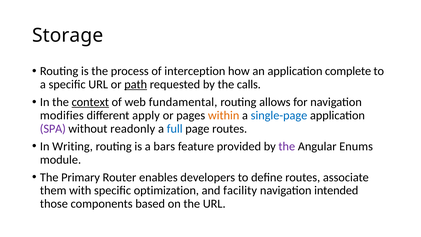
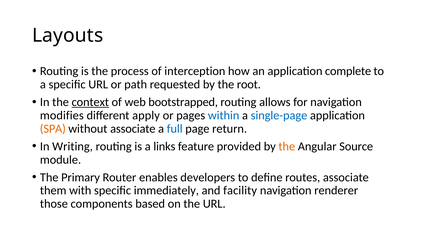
Storage: Storage -> Layouts (68, 35)
path underline: present -> none (136, 84)
calls: calls -> root (249, 84)
fundamental: fundamental -> bootstrapped (183, 102)
within colour: orange -> blue (224, 115)
SPA colour: purple -> orange (53, 129)
without readonly: readonly -> associate (133, 129)
page routes: routes -> return (230, 129)
bars: bars -> links (164, 146)
the colour: purple -> orange (287, 146)
Enums: Enums -> Source (356, 146)
optimization: optimization -> immediately (166, 190)
intended: intended -> renderer (336, 190)
